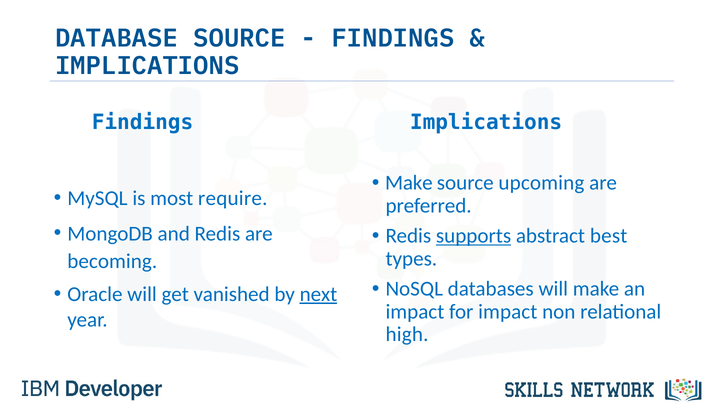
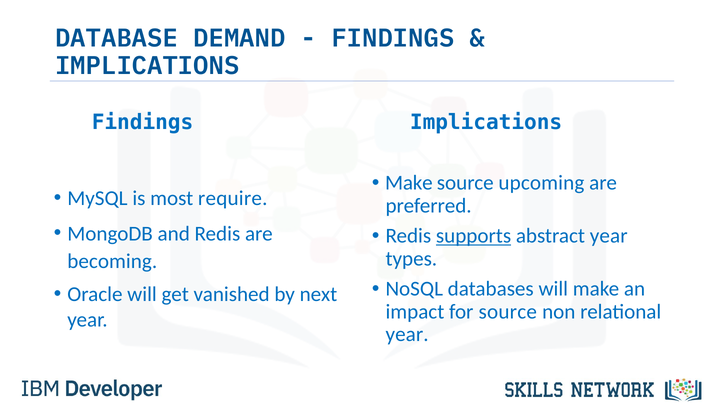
DATABASE SOURCE: SOURCE -> DEMAND (239, 38)
abstract best: best -> year (609, 236)
next underline: present -> none (318, 294)
for impact: impact -> source (508, 312)
high: high -> year (407, 335)
